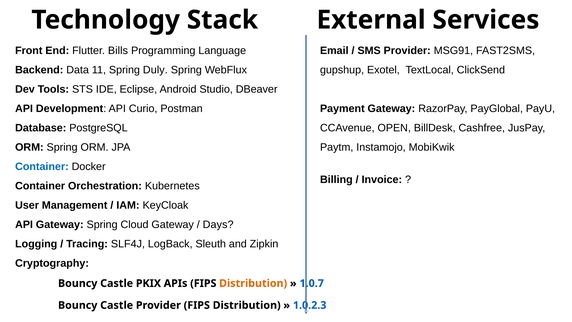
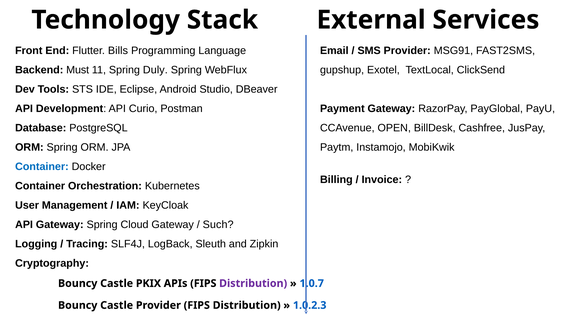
Data: Data -> Must (78, 70)
Days: Days -> Such (218, 224)
Distribution colour: orange -> purple (253, 283)
